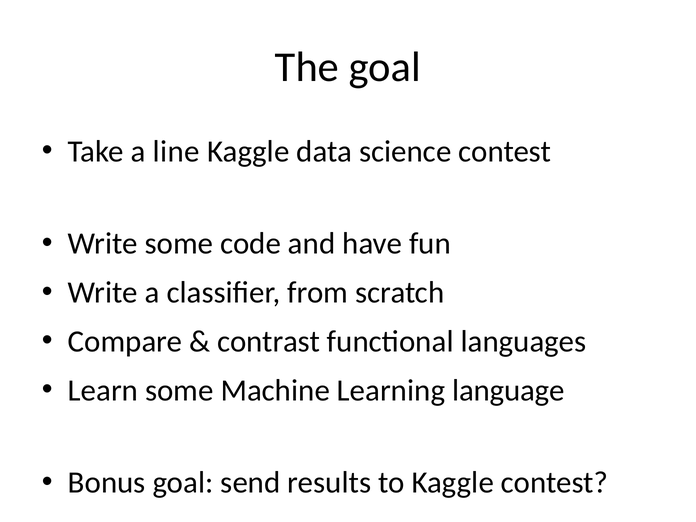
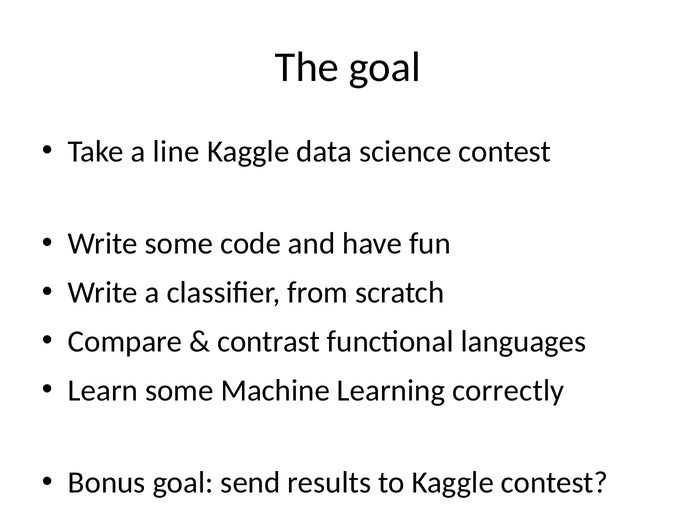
language: language -> correctly (508, 390)
